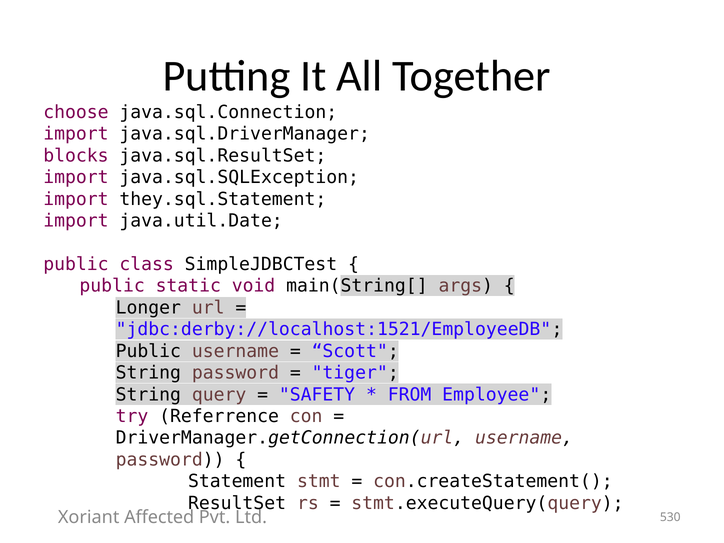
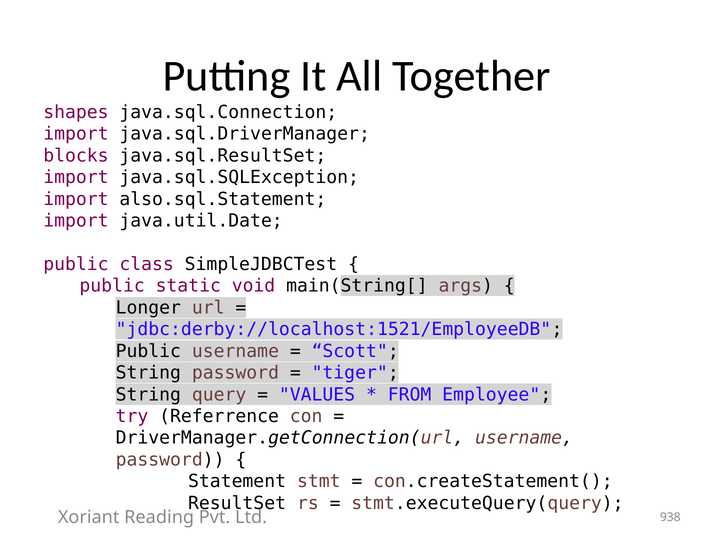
choose: choose -> shapes (76, 112)
they.sql.Statement: they.sql.Statement -> also.sql.Statement (223, 199)
SAFETY: SAFETY -> VALUES (317, 395)
Affected: Affected -> Reading (159, 517)
530: 530 -> 938 (670, 518)
